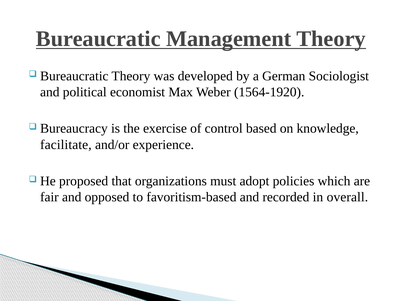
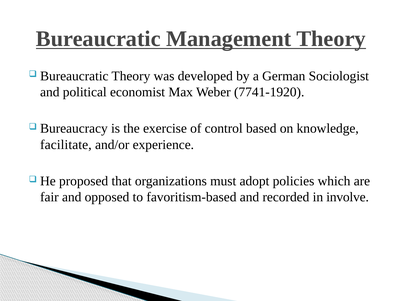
1564-1920: 1564-1920 -> 7741-1920 (269, 92)
overall: overall -> involve (348, 198)
